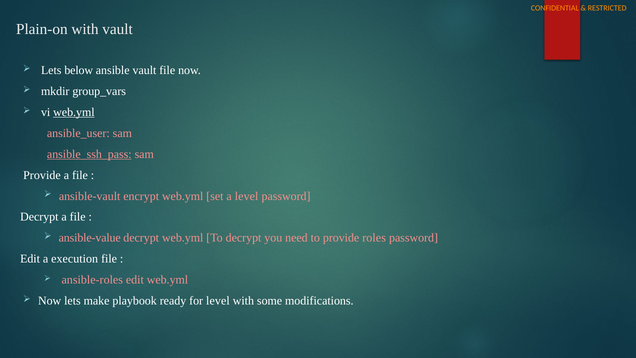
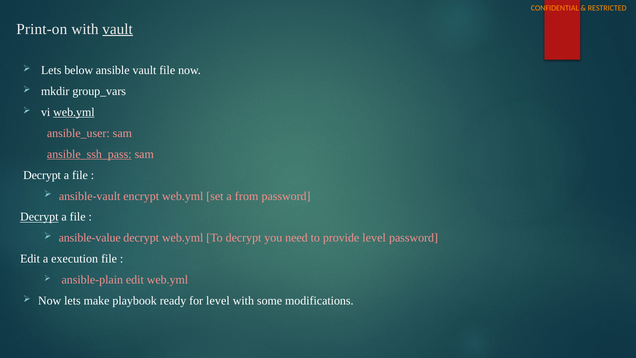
Plain-on: Plain-on -> Print-on (42, 29)
vault underline: none -> present (118, 29)
Provide: Provide -> Decrypt (42, 175)
a level: level -> from (247, 196)
Decrypt underline: none -> present (39, 217)
provide roles: roles -> level (374, 238)
ansible-roles: ansible-roles -> ansible-plain (92, 280)
